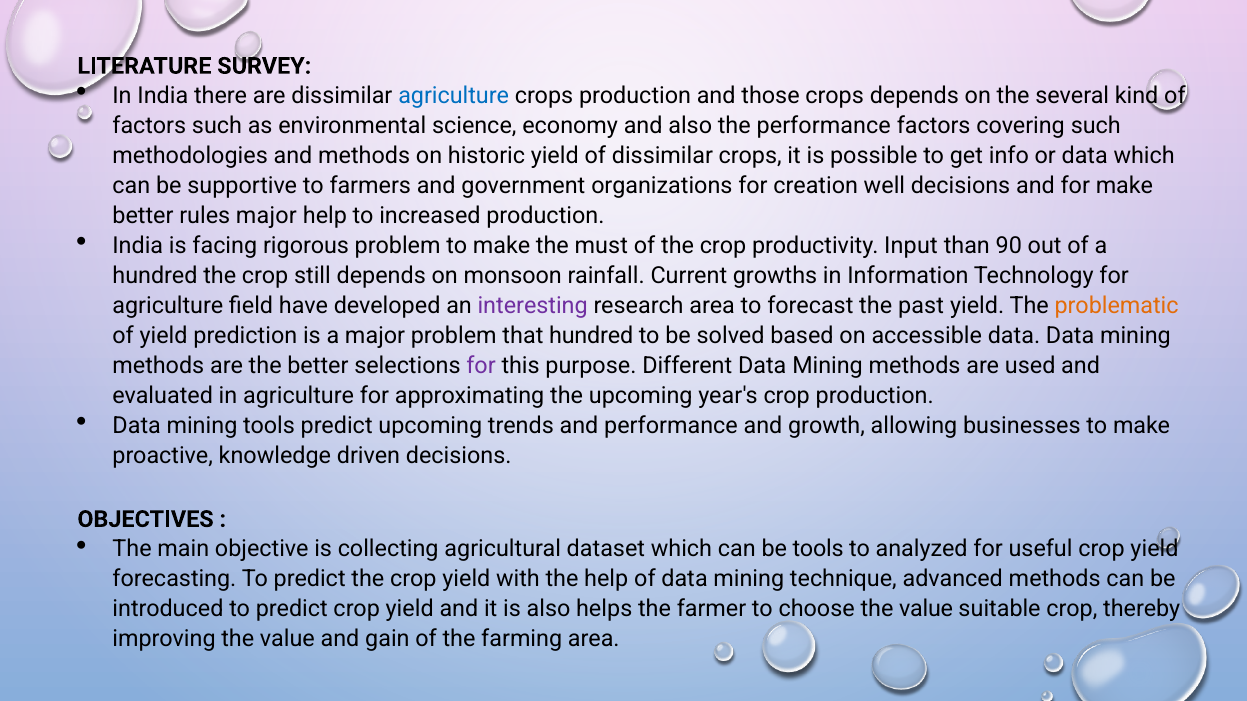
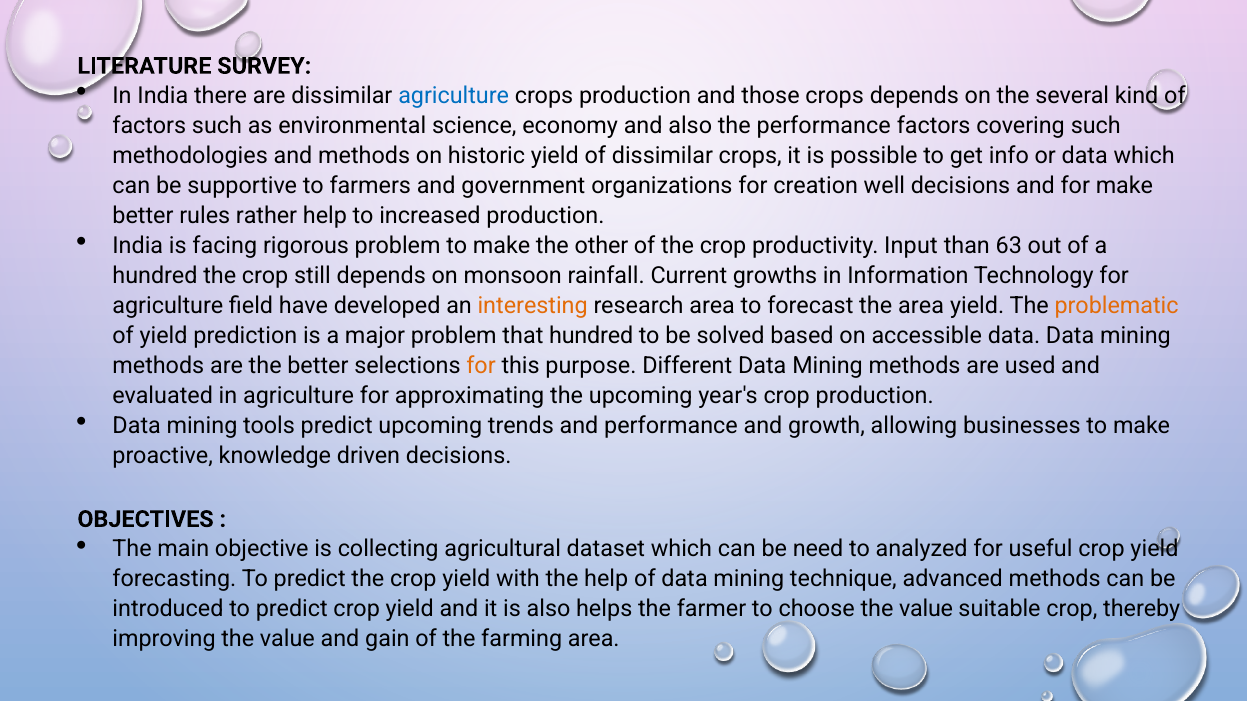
rules major: major -> rather (267, 216)
must: must -> other (601, 246)
90: 90 -> 63 (1009, 246)
interesting colour: purple -> orange (533, 306)
the past: past -> area (921, 306)
for colour: purple -> orange (481, 366)
be tools: tools -> need (818, 550)
